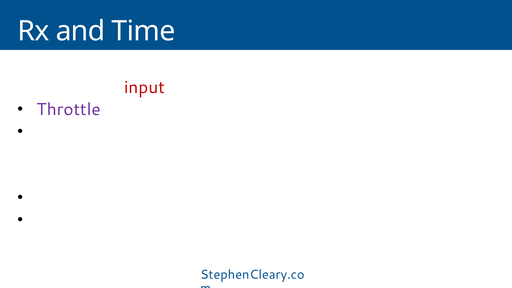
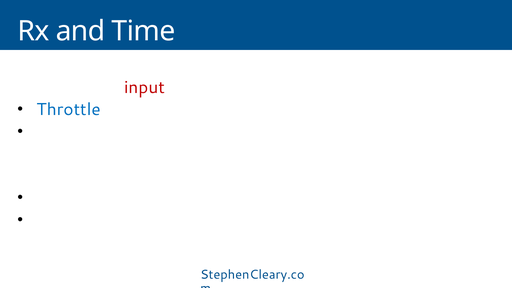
Throttle colour: purple -> blue (69, 110)
